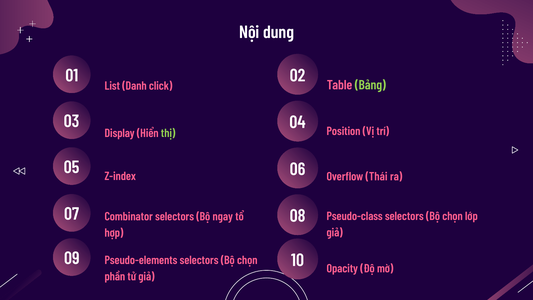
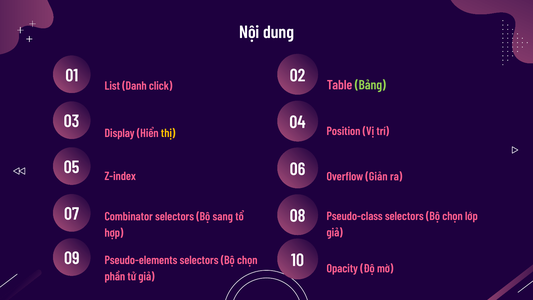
thị colour: light green -> yellow (168, 133)
Thái: Thái -> Giản (377, 176)
ngay: ngay -> sang (223, 216)
